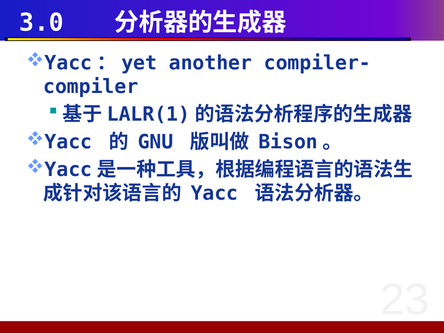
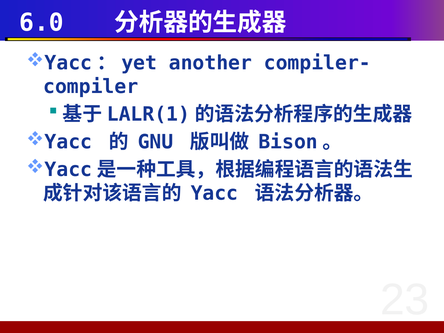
3.0: 3.0 -> 6.0 (41, 23)
